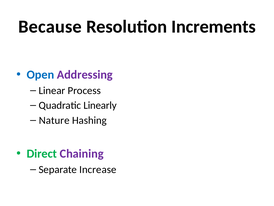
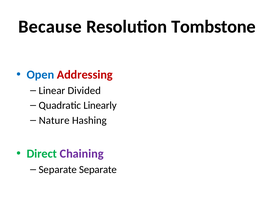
Increments: Increments -> Tombstone (214, 27)
Addressing colour: purple -> red (85, 75)
Process: Process -> Divided (84, 90)
Separate Increase: Increase -> Separate (98, 169)
